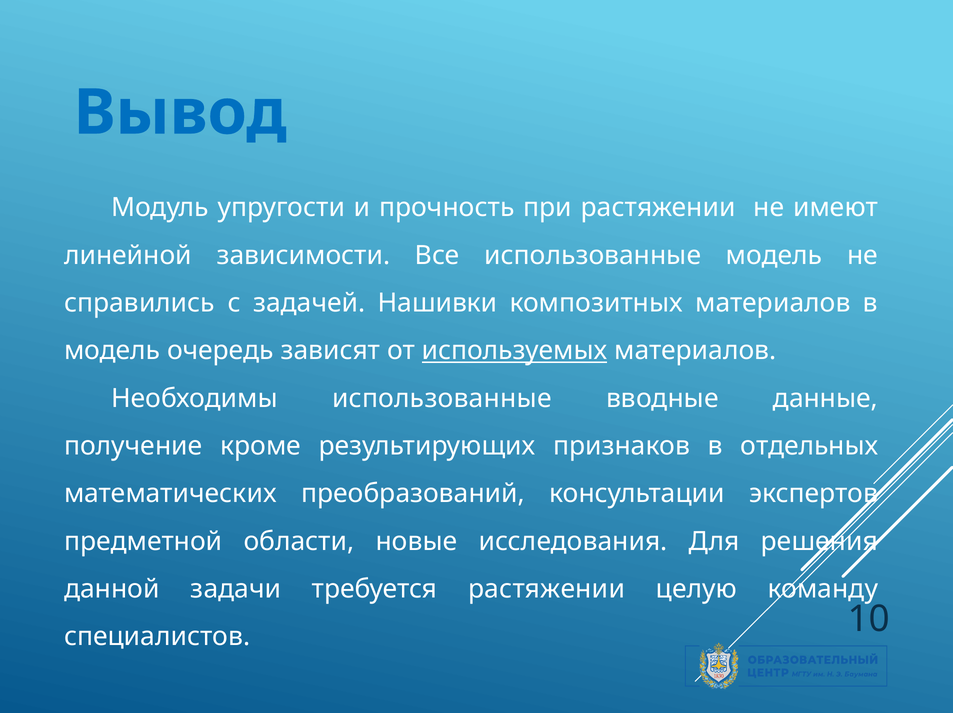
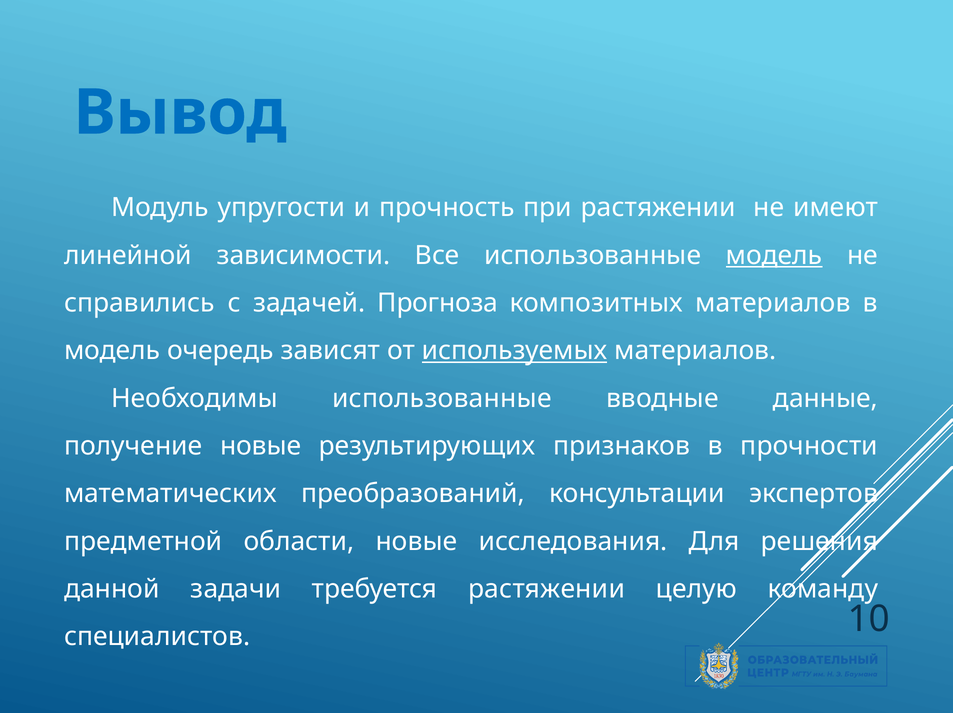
модель underline: none -> present (774, 255)
Нашивки: Нашивки -> Прогноза (438, 303)
получение кроме: кроме -> новые (261, 446)
отдельных: отдельных -> прочности (809, 446)
